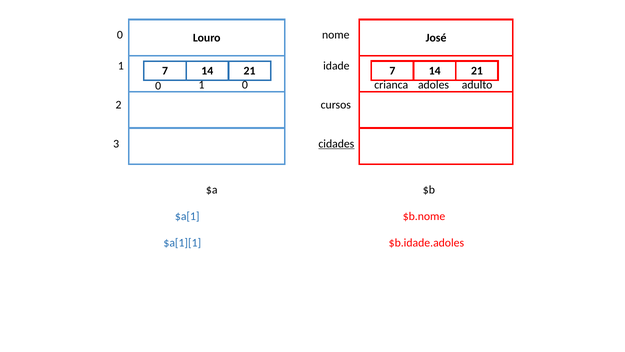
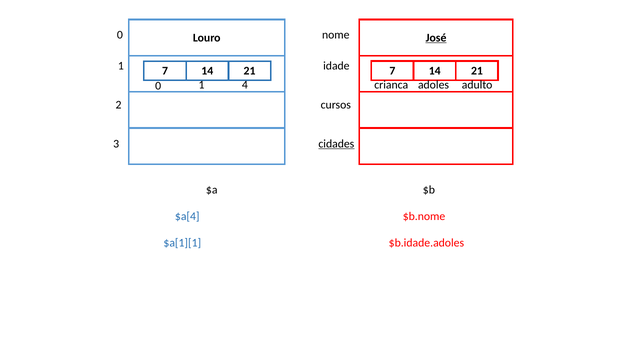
José underline: none -> present (436, 38)
1 0: 0 -> 4 (245, 85)
$a[1: $a[1 -> $a[4 (187, 216)
